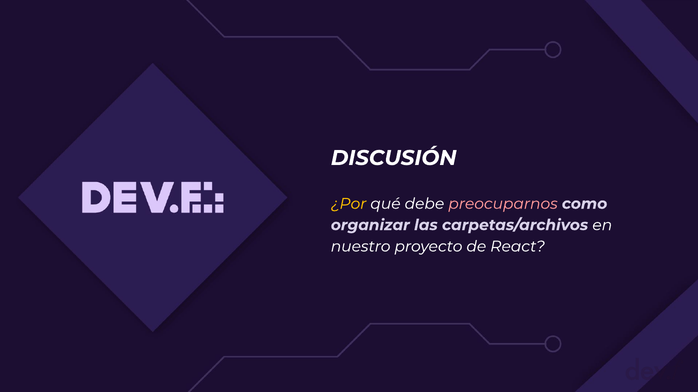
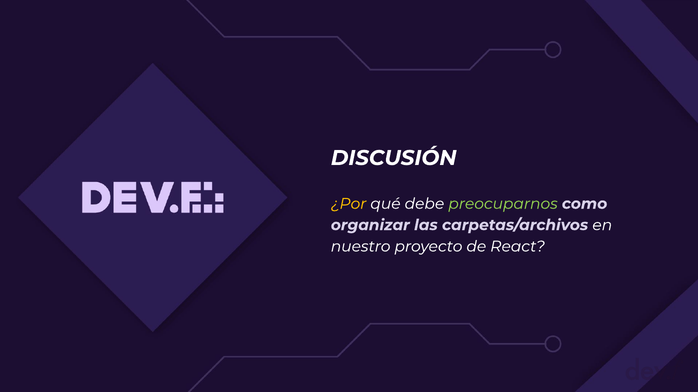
preocuparnos colour: pink -> light green (503, 204)
